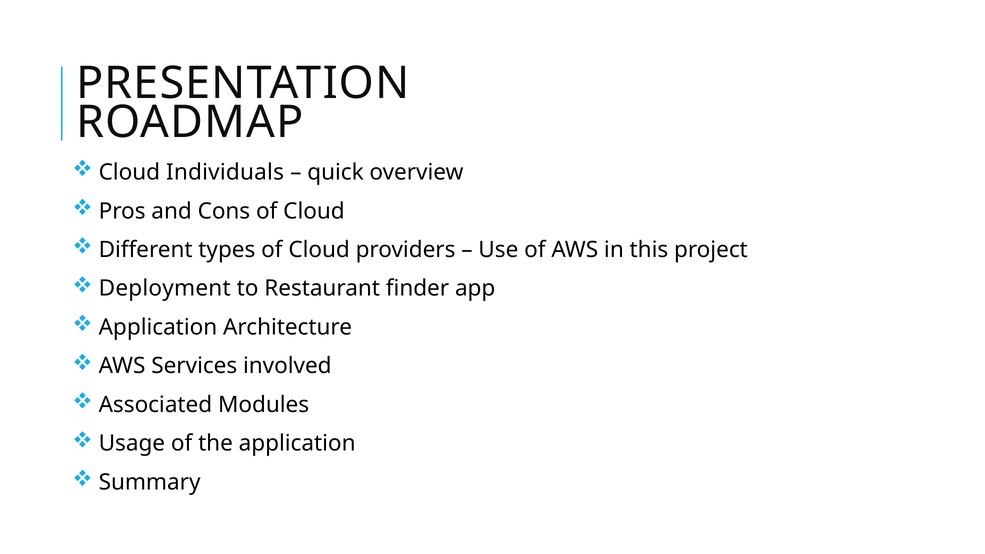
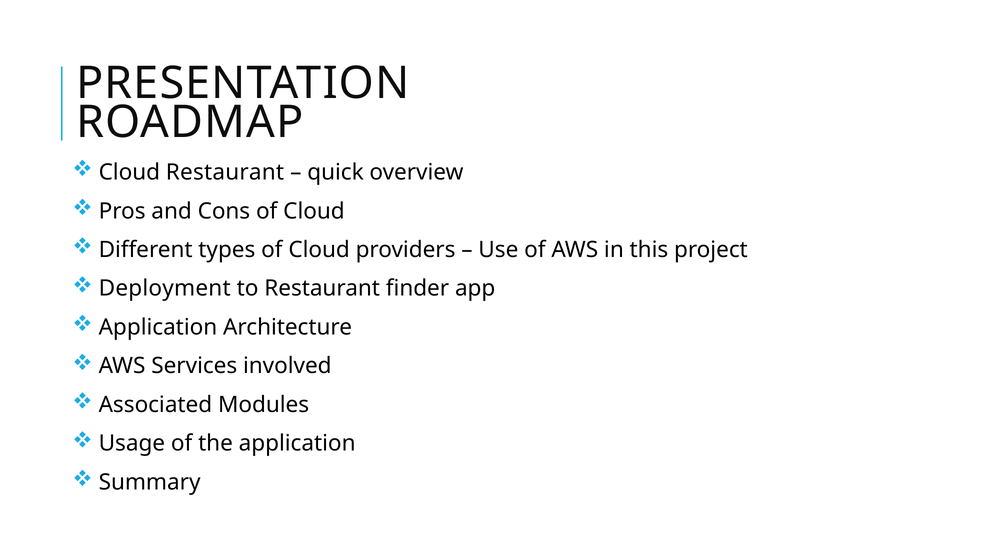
Cloud Individuals: Individuals -> Restaurant (225, 172)
